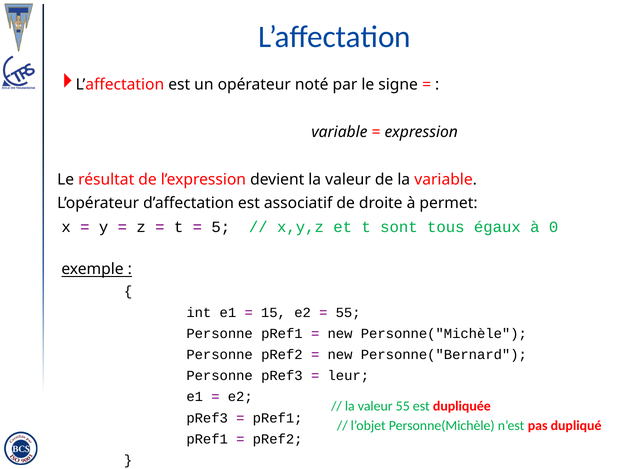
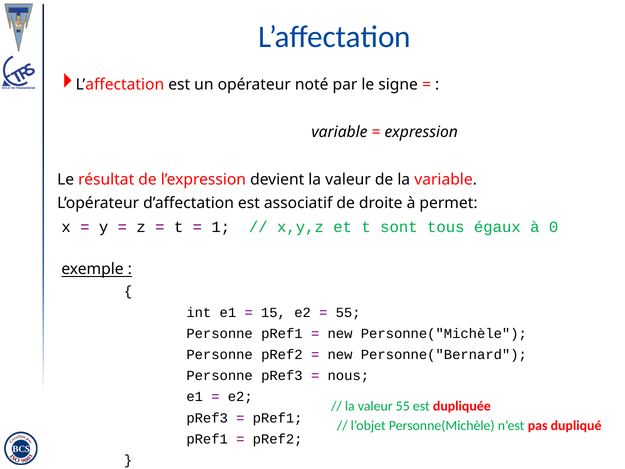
5: 5 -> 1 (221, 227)
leur: leur -> nous (348, 376)
